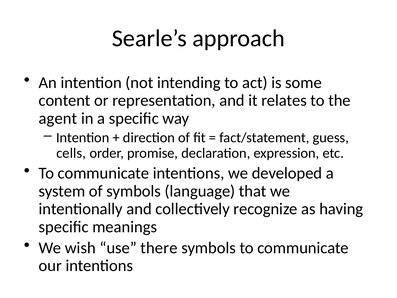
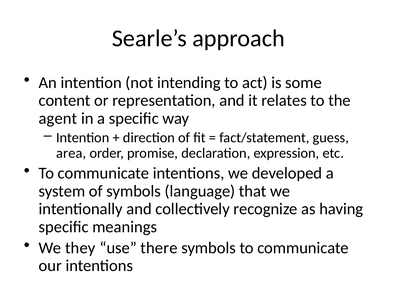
cells: cells -> area (71, 153)
wish: wish -> they (80, 248)
